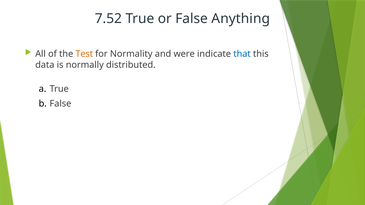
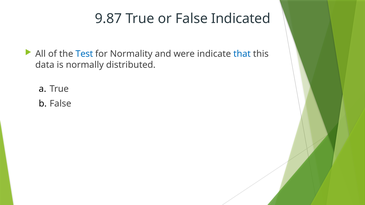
7.52: 7.52 -> 9.87 (108, 19)
Anything: Anything -> Indicated (241, 19)
Test colour: orange -> blue (84, 54)
